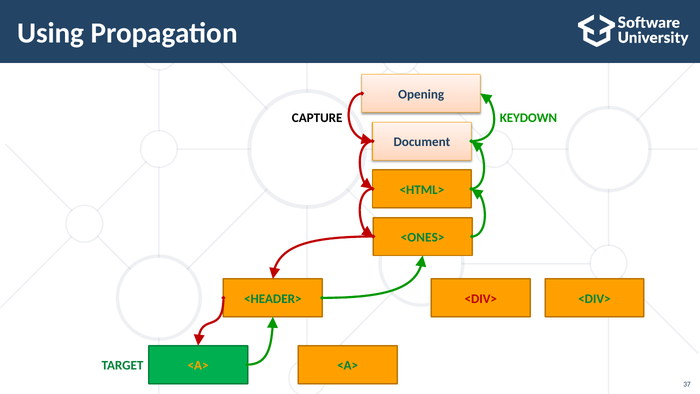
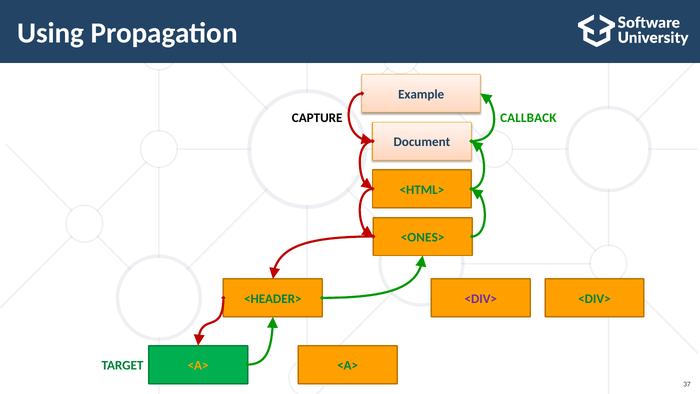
Opening: Opening -> Example (421, 94)
KEYDOWN: KEYDOWN -> CALLBACK (528, 118)
<DIV> colour: red -> purple (481, 299)
